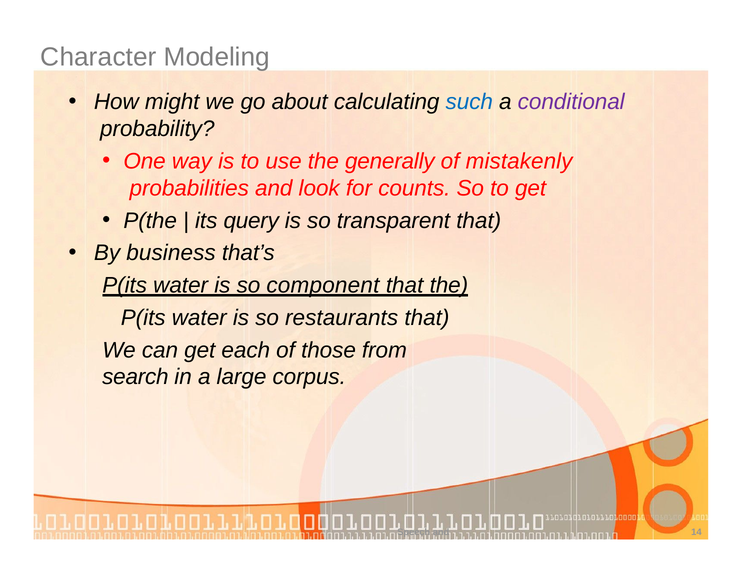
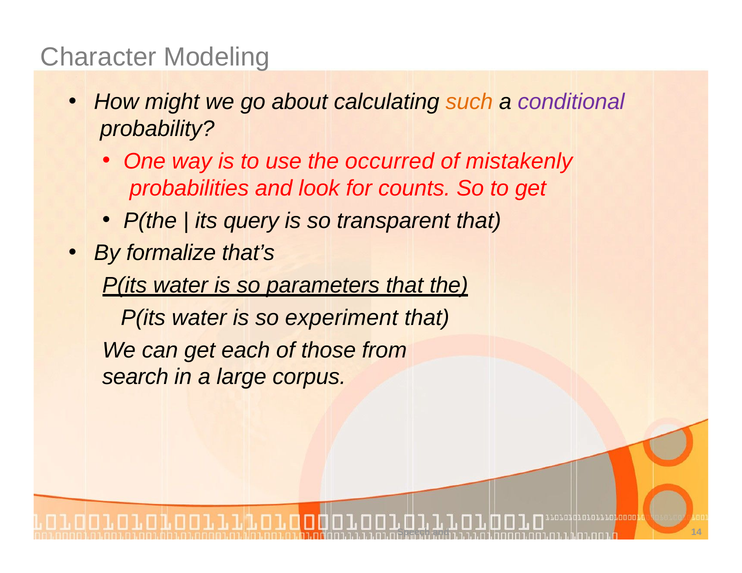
such colour: blue -> orange (469, 102)
generally: generally -> occurred (390, 161)
business: business -> formalize (171, 253)
component: component -> parameters (323, 286)
restaurants: restaurants -> experiment (342, 318)
